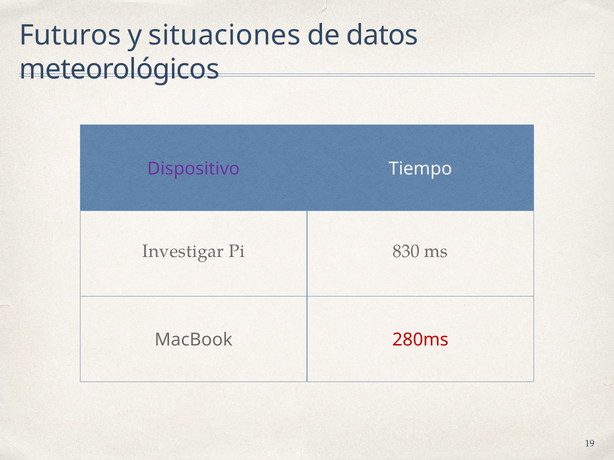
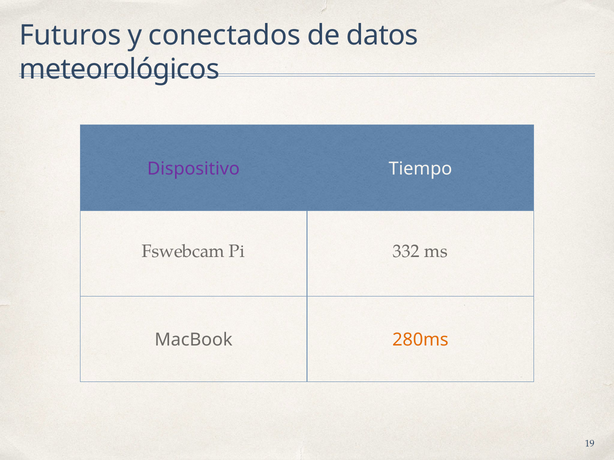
situaciones: situaciones -> conectados (225, 36)
Investigar: Investigar -> Fswebcam (183, 252)
830: 830 -> 332 (406, 252)
280ms colour: red -> orange (420, 340)
